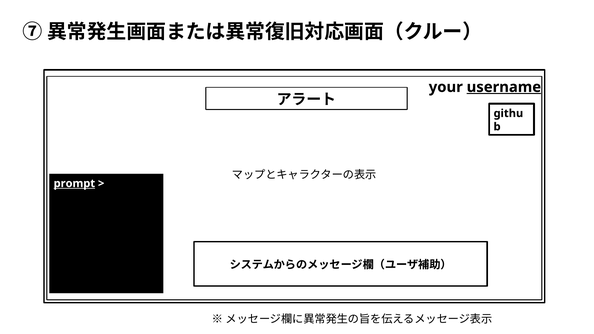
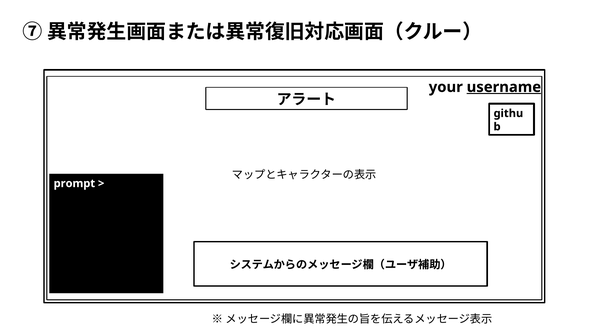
prompt underline: present -> none (74, 184)
